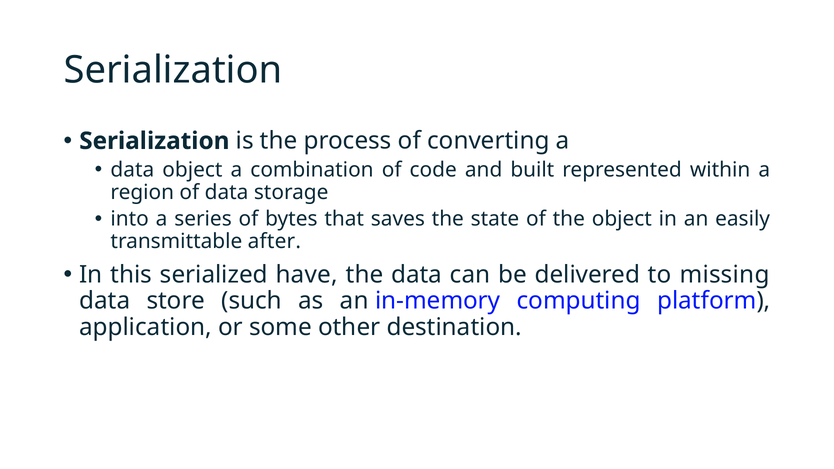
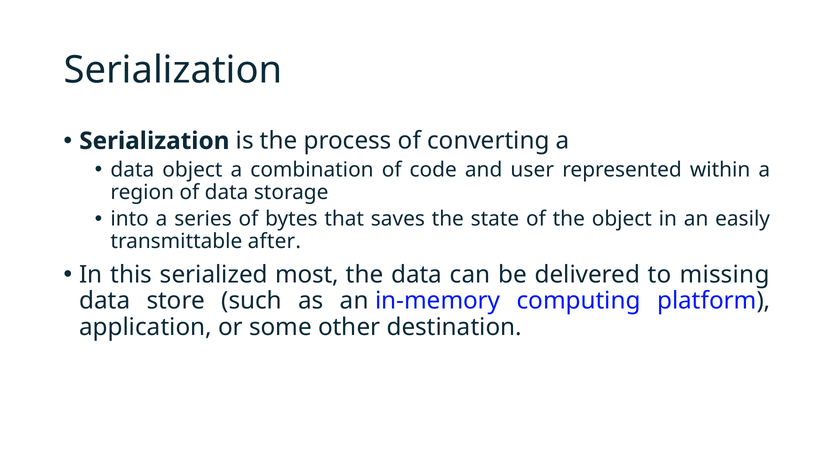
built: built -> user (532, 170)
have: have -> most (307, 275)
